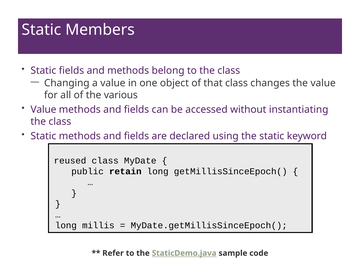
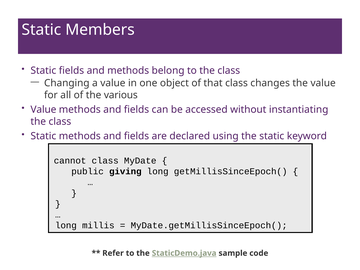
reused: reused -> cannot (70, 161)
retain: retain -> giving (125, 171)
